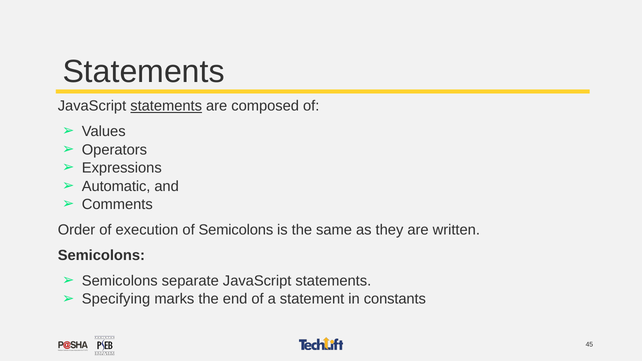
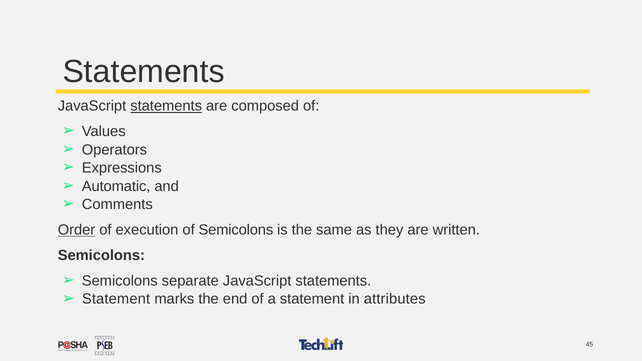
Order underline: none -> present (77, 230)
Specifying: Specifying -> Statement (116, 299)
constants: constants -> attributes (395, 299)
